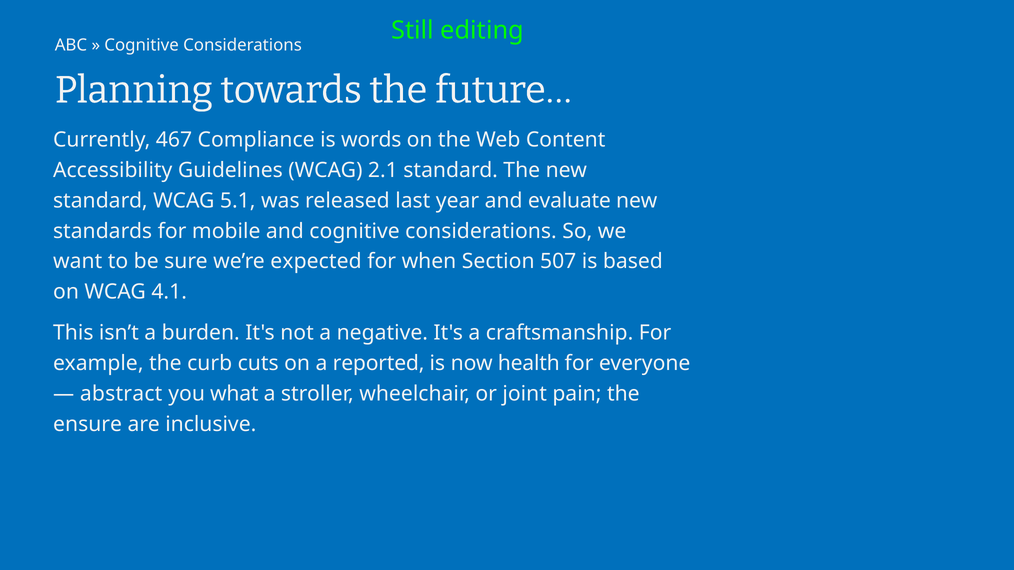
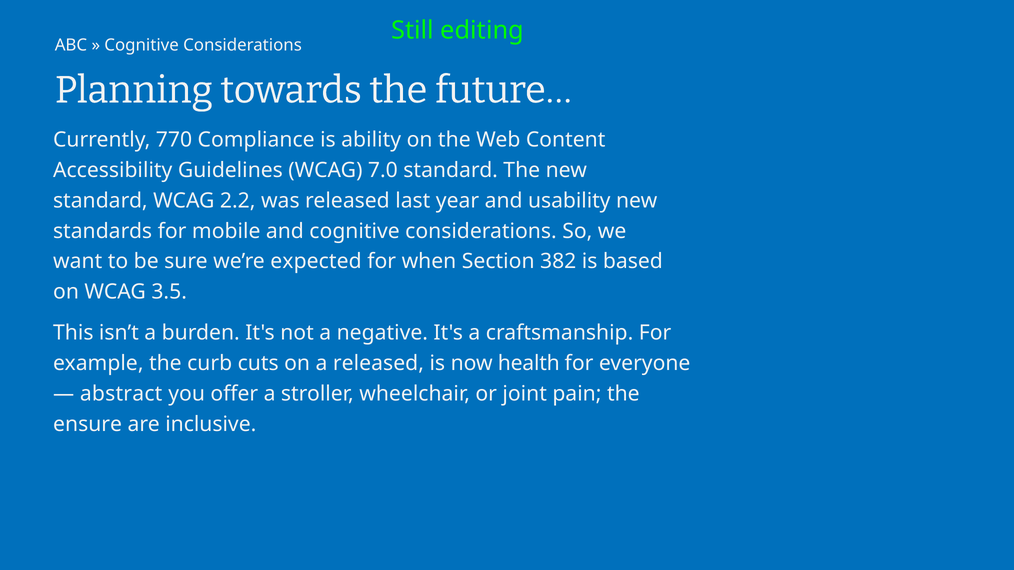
467: 467 -> 770 (174, 140)
words: words -> ability (371, 140)
2.1: 2.1 -> 7.0 (383, 170)
5.1: 5.1 -> 2.2 (238, 201)
evaluate: evaluate -> usability (569, 201)
507: 507 -> 382 (558, 262)
4.1: 4.1 -> 3.5 (169, 292)
a reported: reported -> released (378, 363)
what: what -> offer (234, 394)
